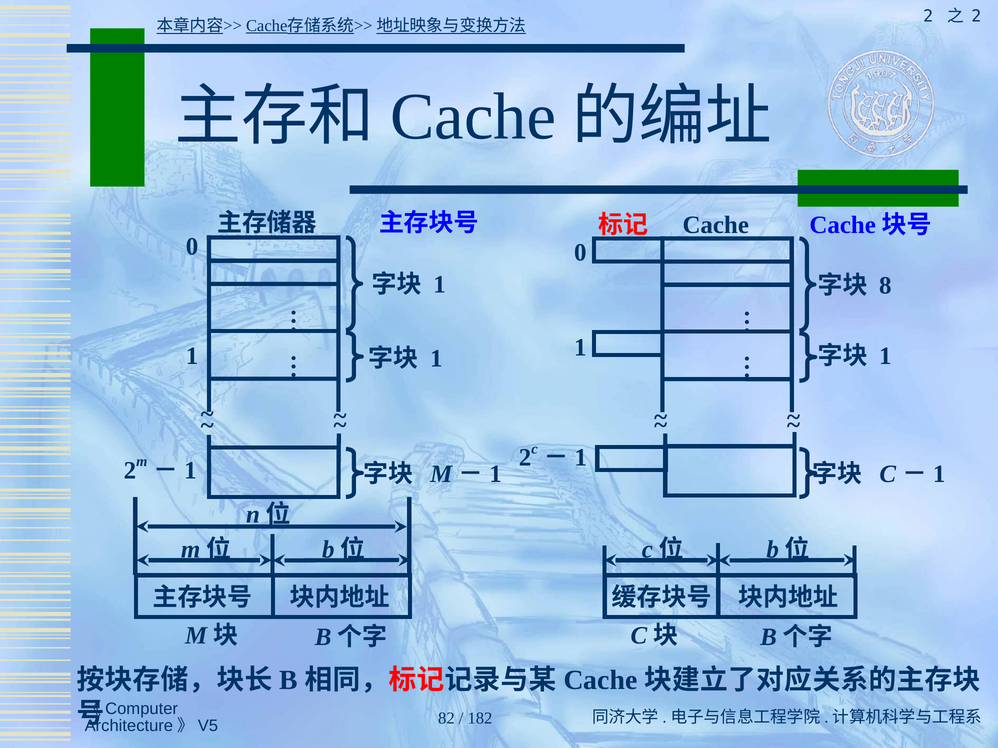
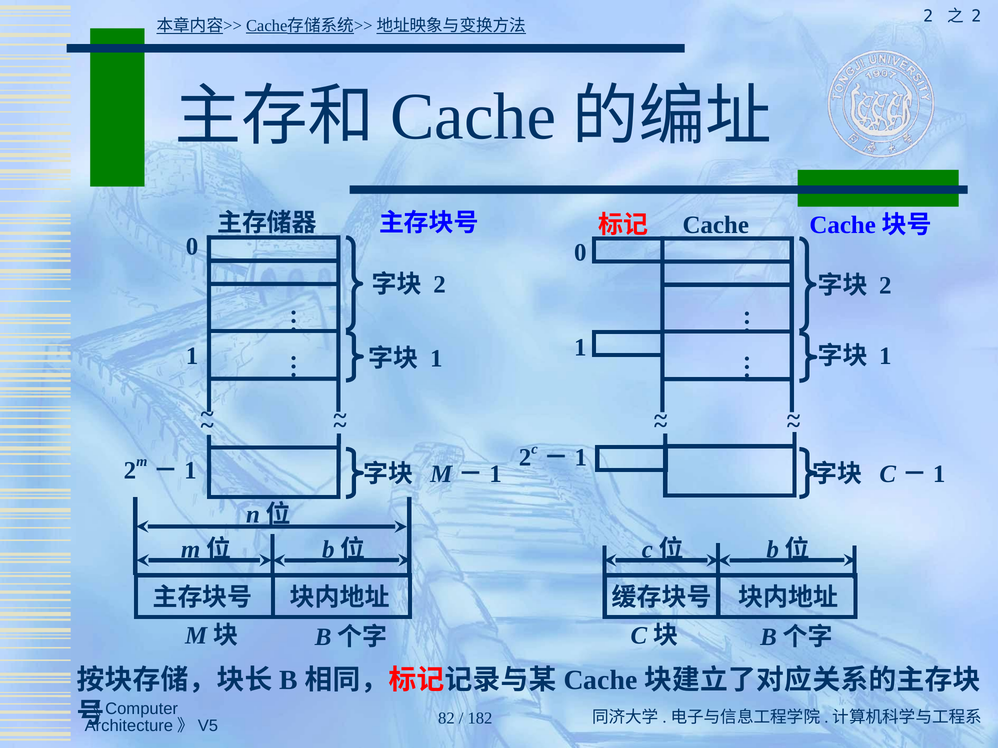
1: 1 -> 2 (440, 285)
8: 8 -> 2 (885, 286)
